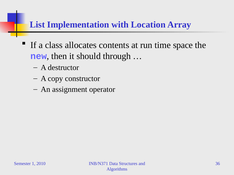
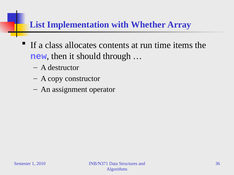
Location: Location -> Whether (148, 25)
space: space -> items (183, 45)
